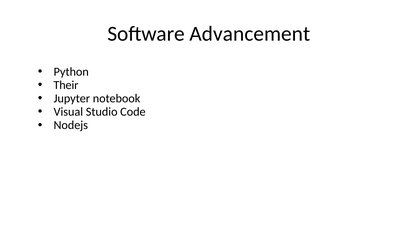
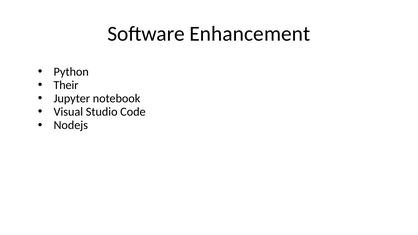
Advancement: Advancement -> Enhancement (250, 34)
